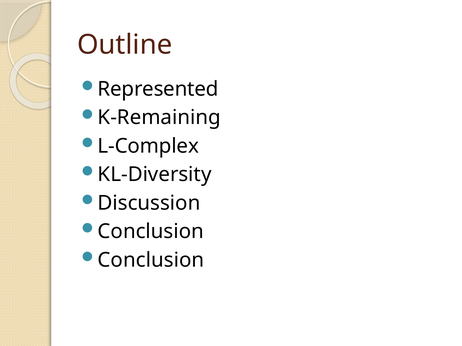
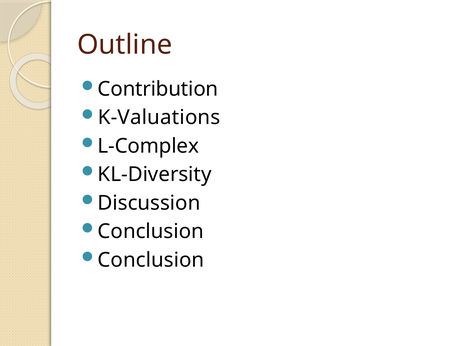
Represented: Represented -> Contribution (158, 89)
K-Remaining: K-Remaining -> K-Valuations (159, 118)
